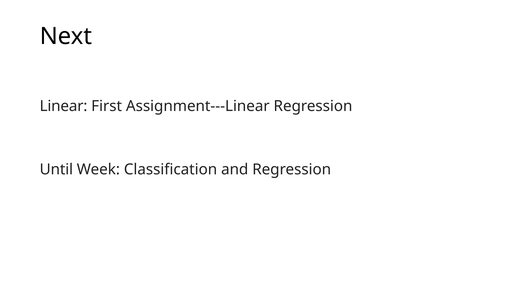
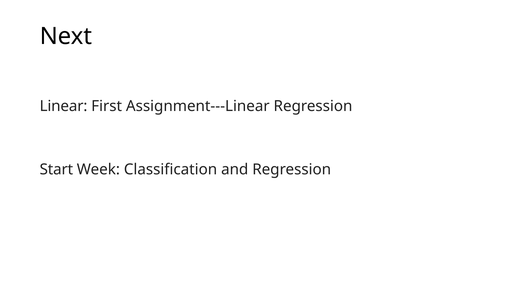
Until: Until -> Start (56, 169)
